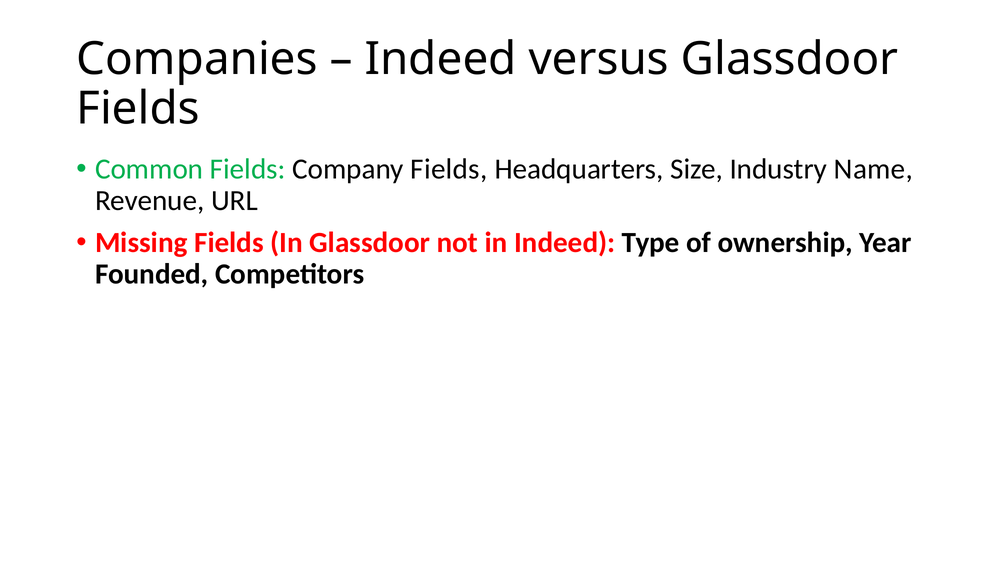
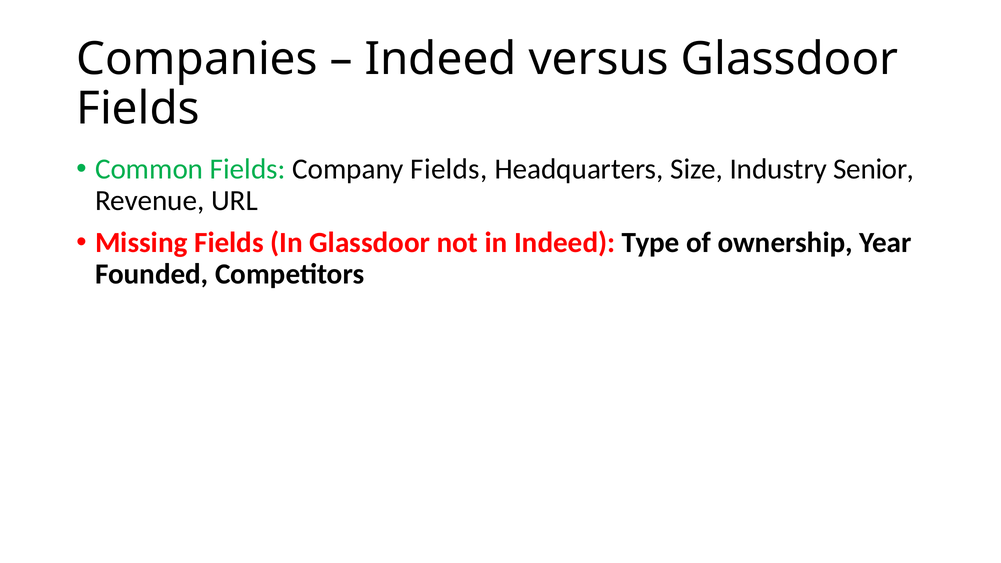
Name: Name -> Senior (874, 169)
